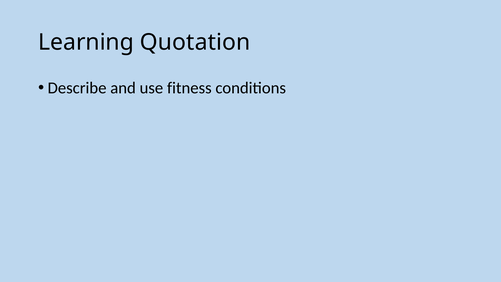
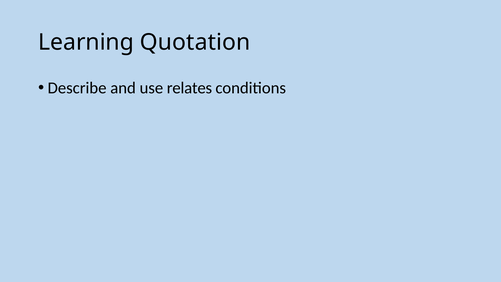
fitness: fitness -> relates (189, 88)
